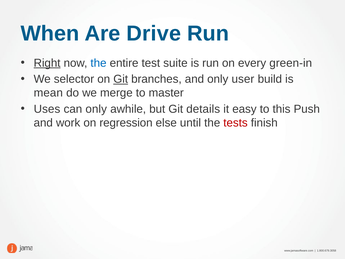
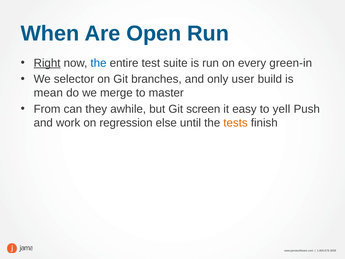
Drive: Drive -> Open (154, 33)
Git underline: present -> none (121, 79)
Uses: Uses -> From (47, 109)
can only: only -> they (96, 109)
details: details -> screen (203, 109)
this: this -> yell (281, 109)
tests colour: red -> orange (236, 123)
